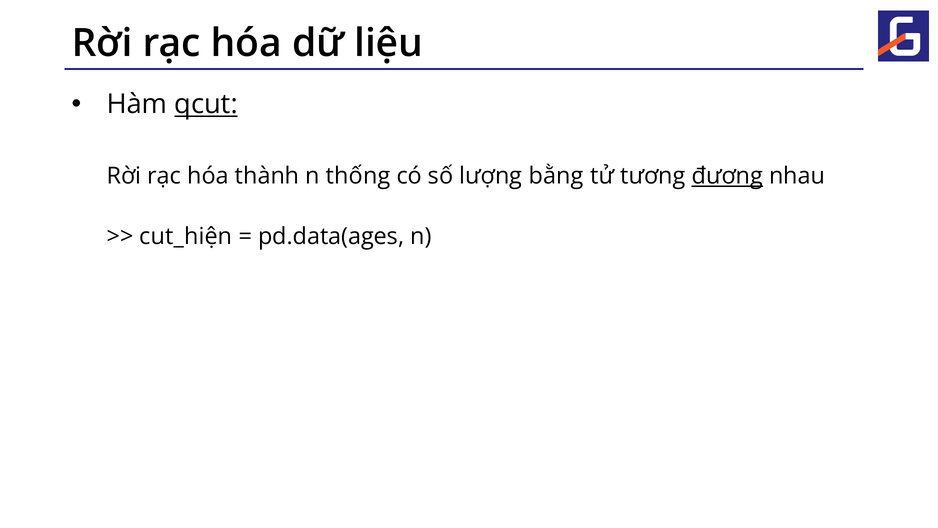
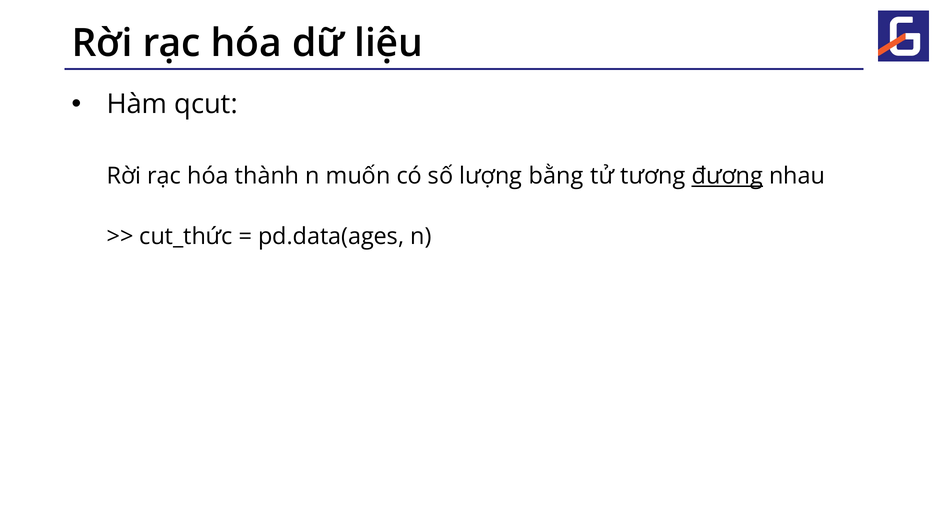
qcut underline: present -> none (206, 104)
thống: thống -> muốn (358, 176)
cut_hiện: cut_hiện -> cut_thức (186, 236)
